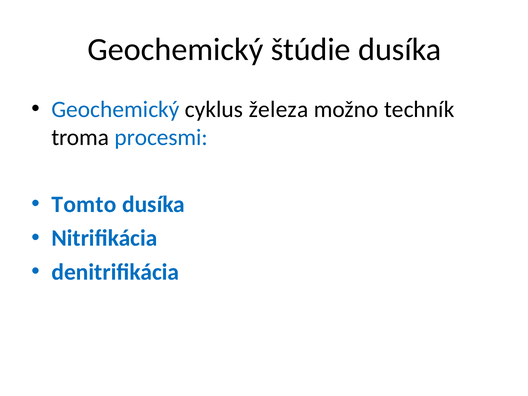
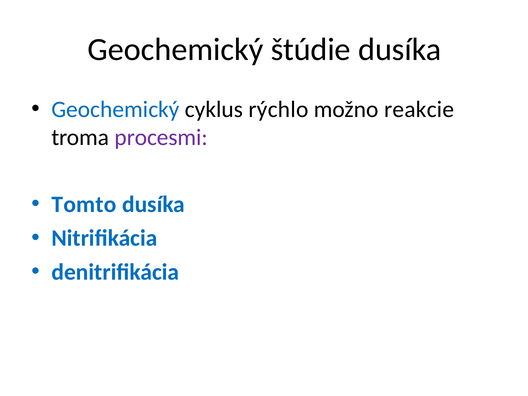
železa: železa -> rýchlo (279, 109)
techník: techník -> reakcie (419, 109)
procesmi colour: blue -> purple (161, 138)
